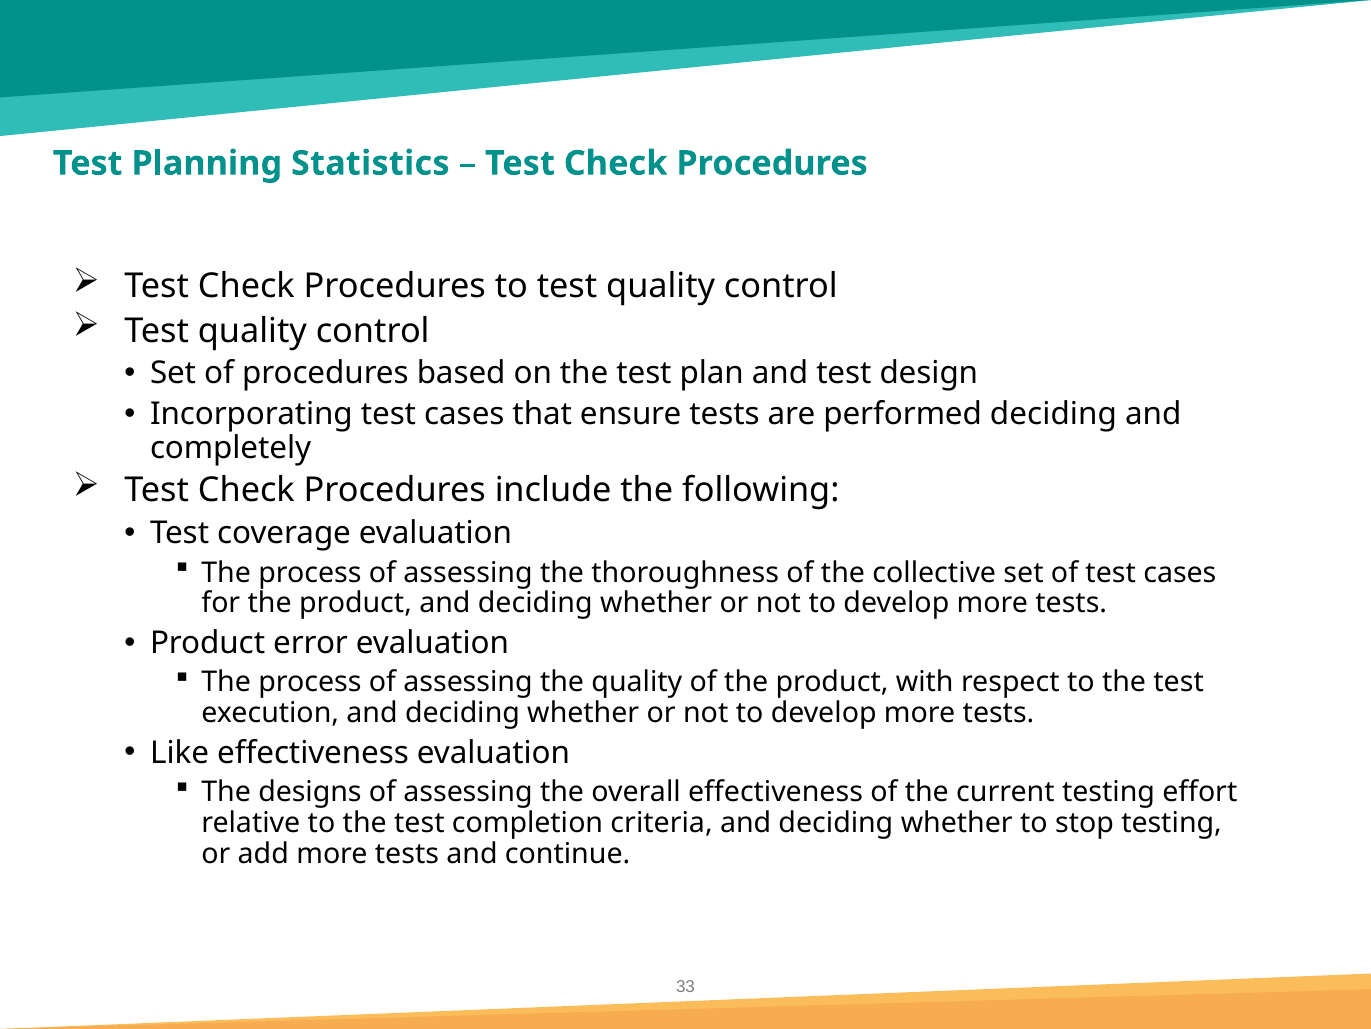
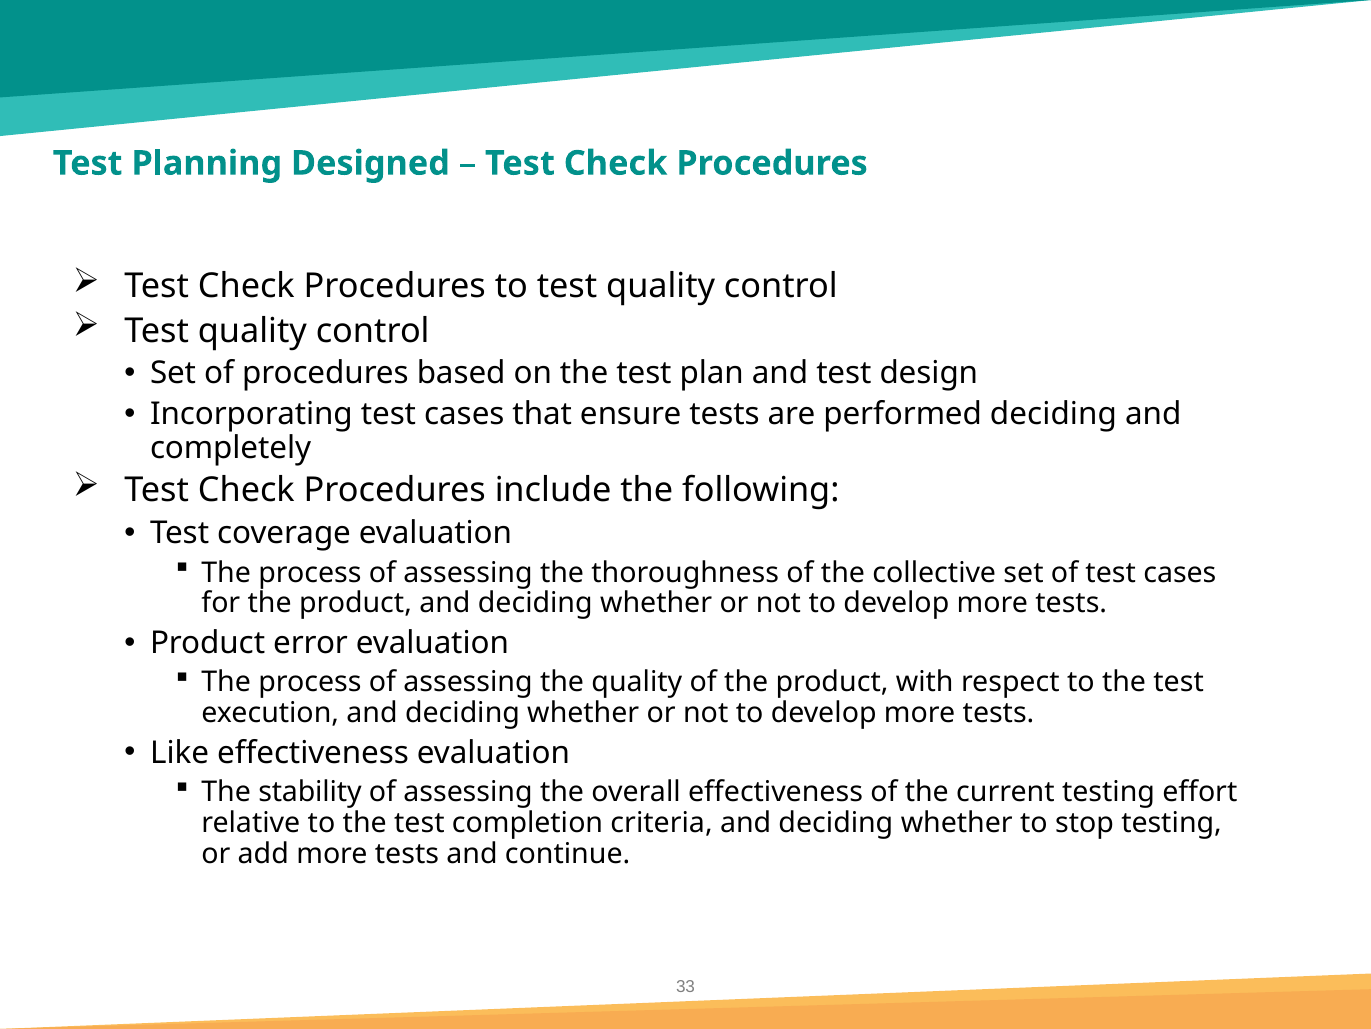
Statistics: Statistics -> Designed (370, 163)
designs: designs -> stability (310, 792)
